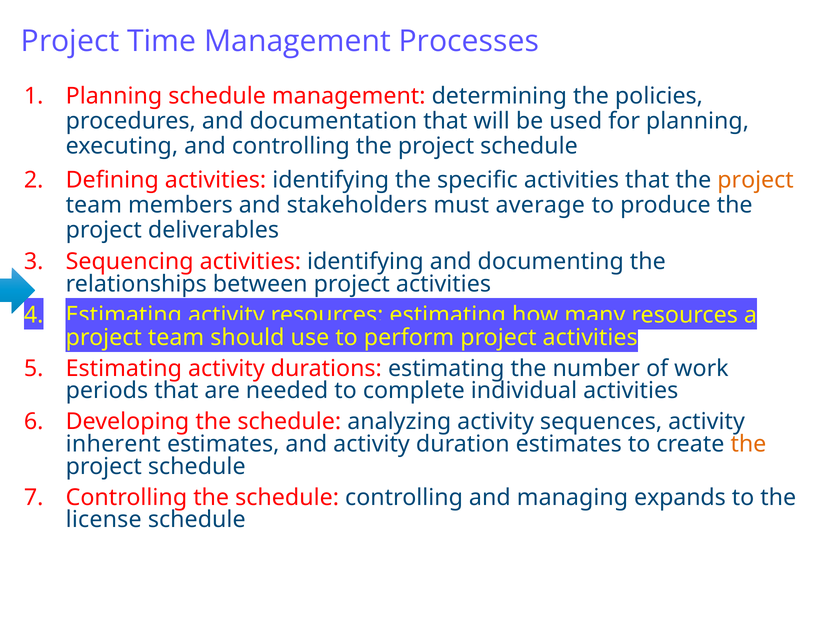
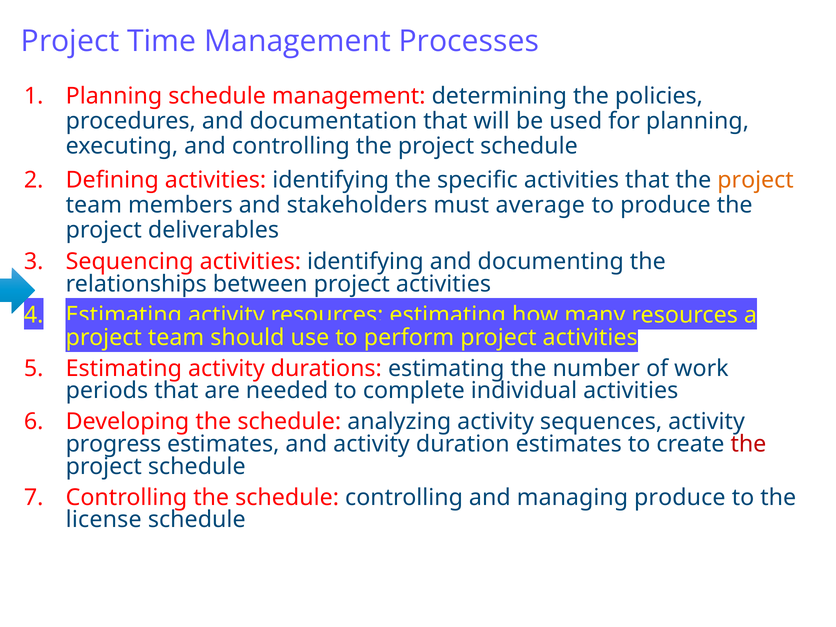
inherent: inherent -> progress (113, 444)
the colour: orange -> red (748, 444)
managing expands: expands -> produce (680, 497)
